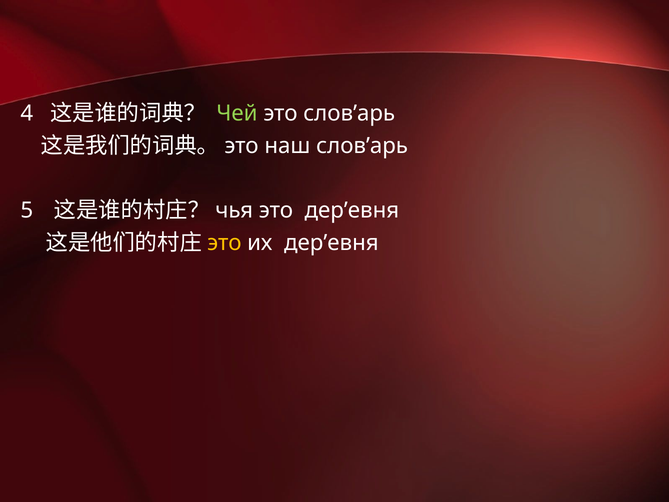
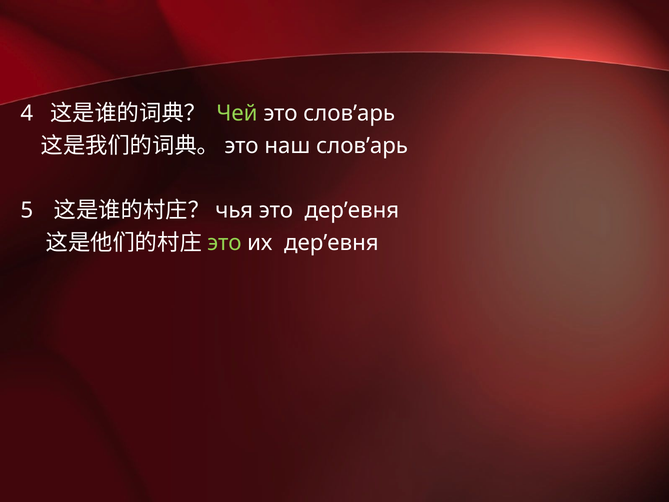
это colour: yellow -> light green (224, 243)
